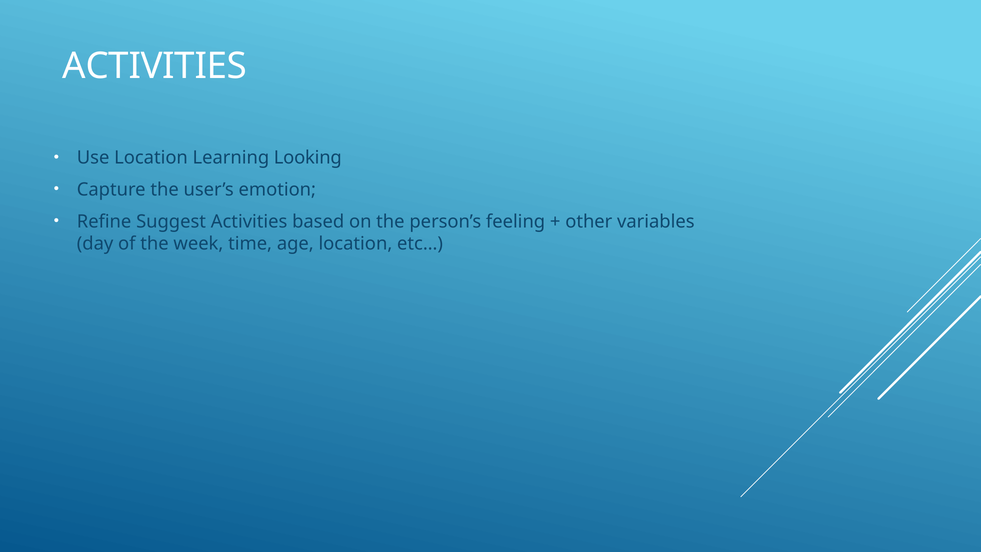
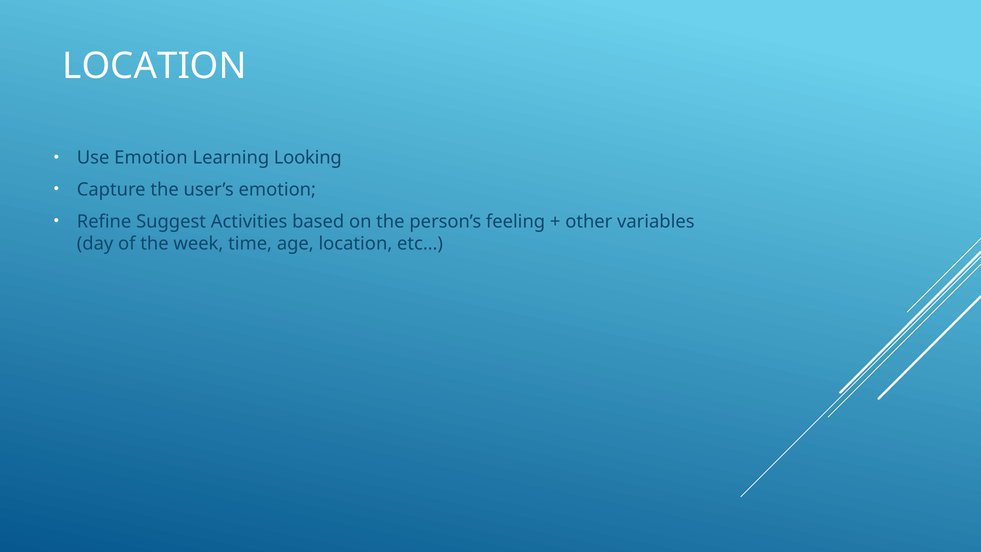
ACTIVITIES: ACTIVITIES -> LOCATION (155, 66)
Use Location: Location -> Emotion (151, 158)
